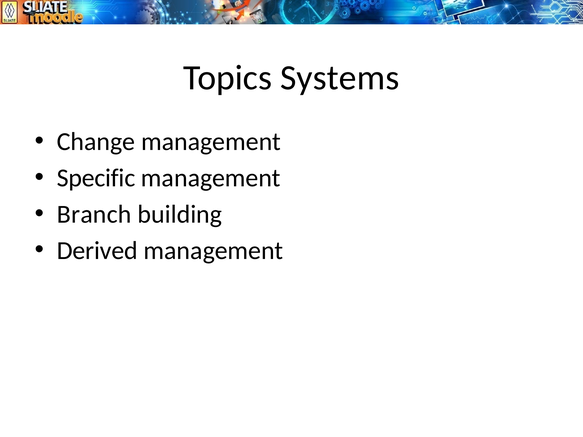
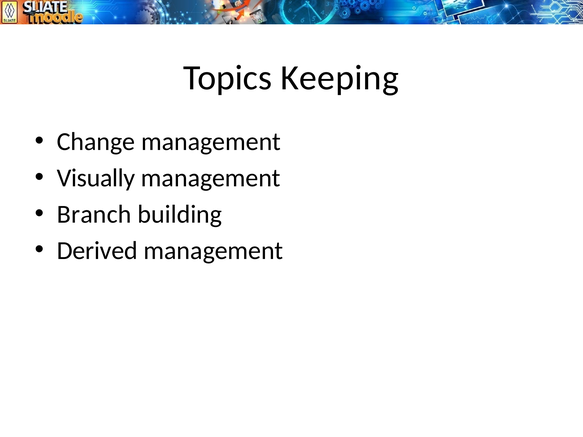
Systems: Systems -> Keeping (340, 78)
Specific: Specific -> Visually (96, 178)
